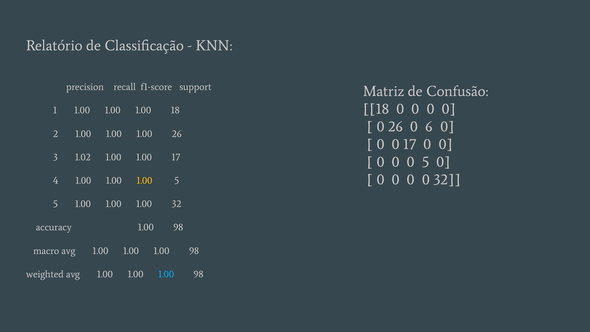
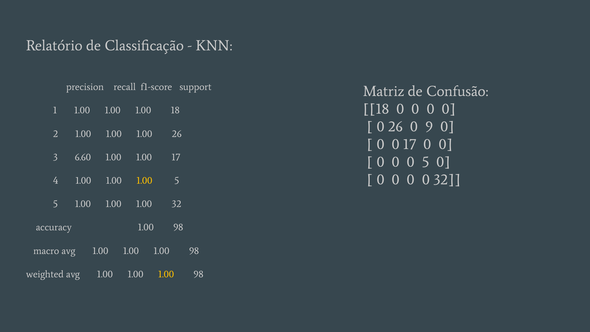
6: 6 -> 9 (429, 127)
1.02: 1.02 -> 6.60 (83, 157)
1.00 colour: light blue -> yellow (166, 274)
